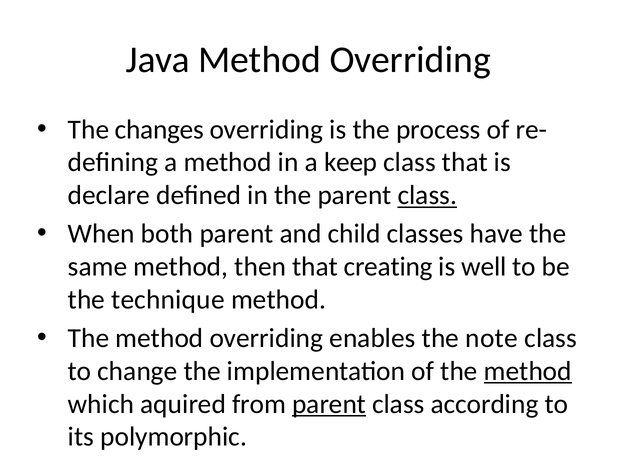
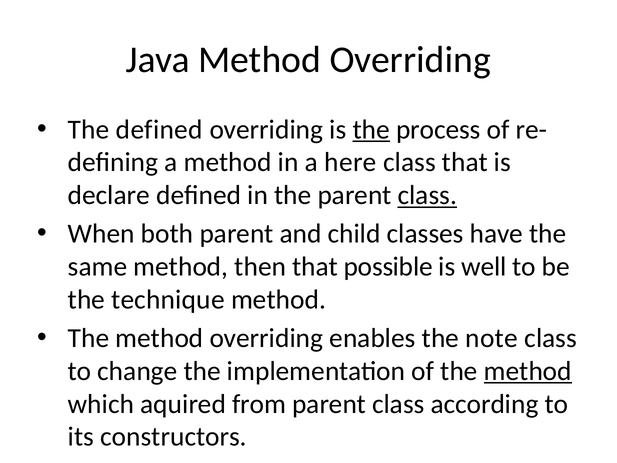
The changes: changes -> defined (159, 129)
the underline: none -> present (371, 129)
keep: keep -> here (350, 162)
creating: creating -> possible (388, 267)
parent underline: present -> none (329, 404)
polymorphic: polymorphic -> constructors (174, 437)
